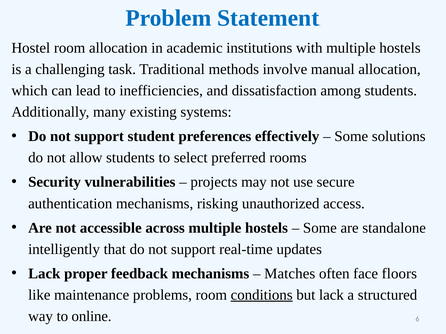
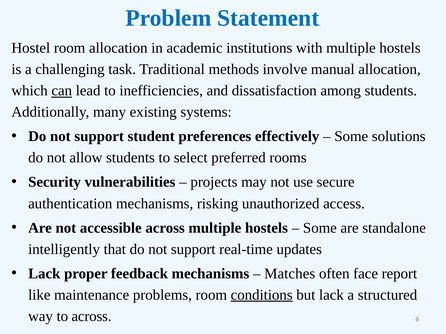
can underline: none -> present (62, 91)
floors: floors -> report (399, 274)
to online: online -> across (92, 317)
